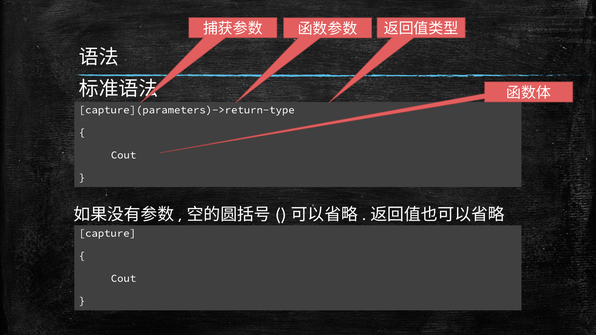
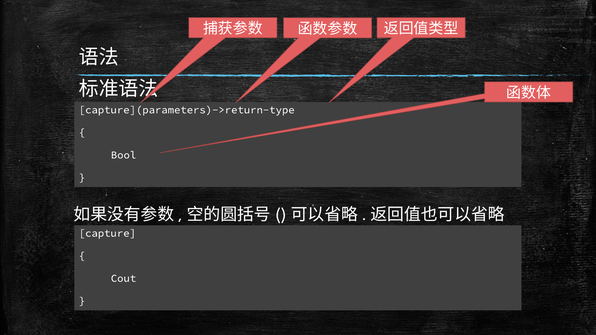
Cout: Cout -> Bool (124, 155)
